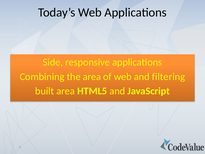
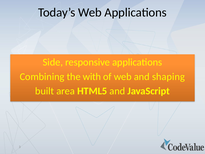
the area: area -> with (92, 77)
filtering: filtering -> shaping (168, 77)
